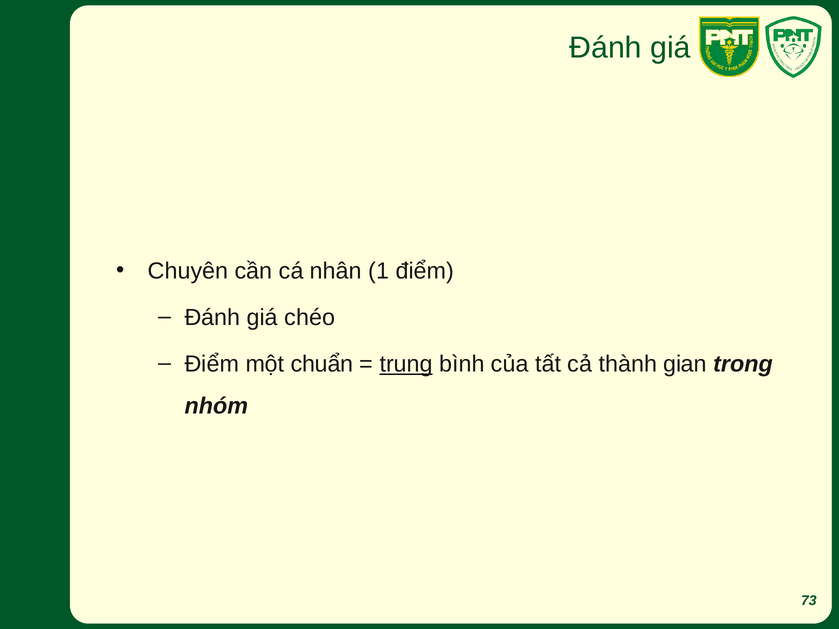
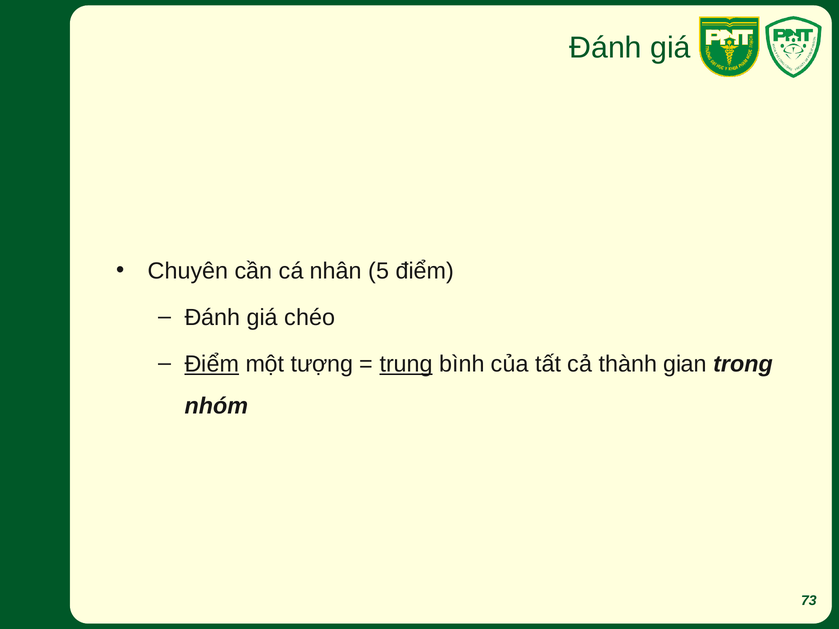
1: 1 -> 5 (379, 271)
Điểm underline: none -> present (212, 364)
chuẩn: chuẩn -> tượng (322, 364)
